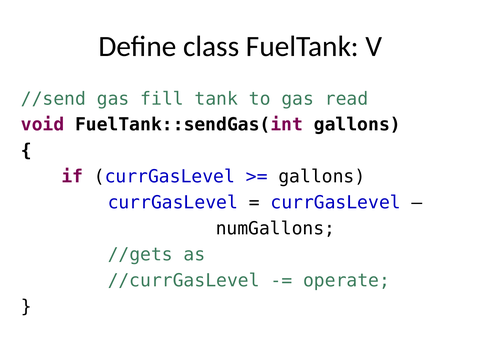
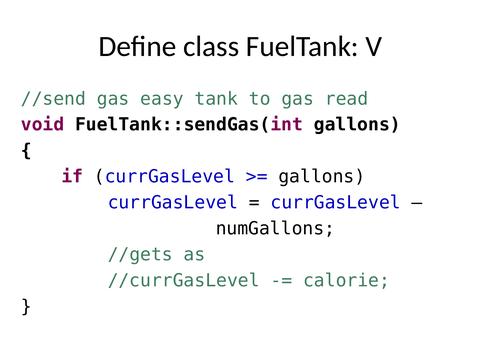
fill: fill -> easy (162, 99)
operate: operate -> calorie (347, 280)
